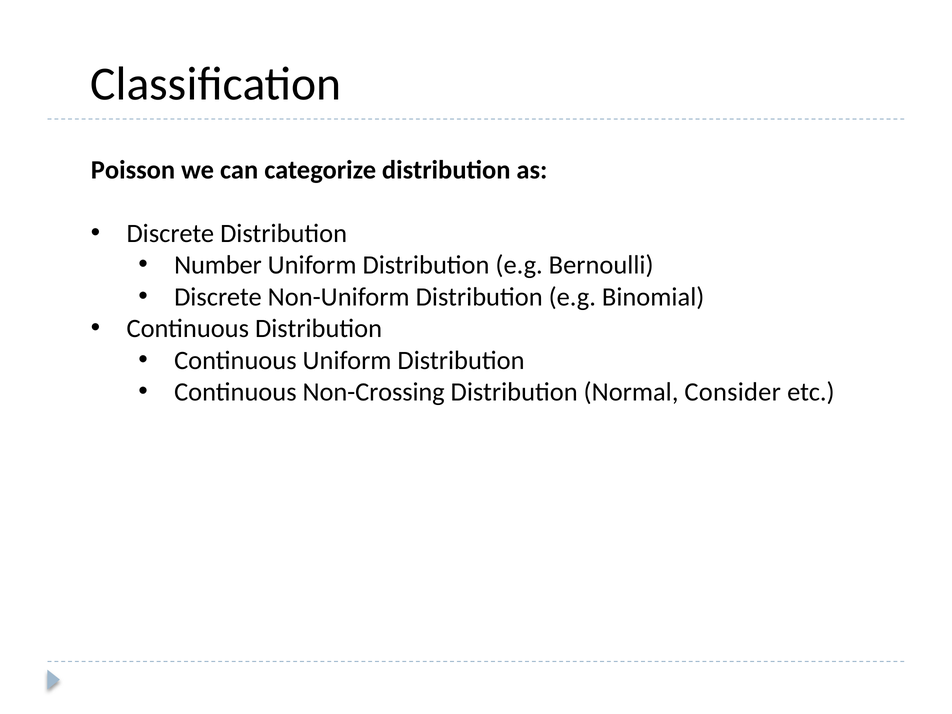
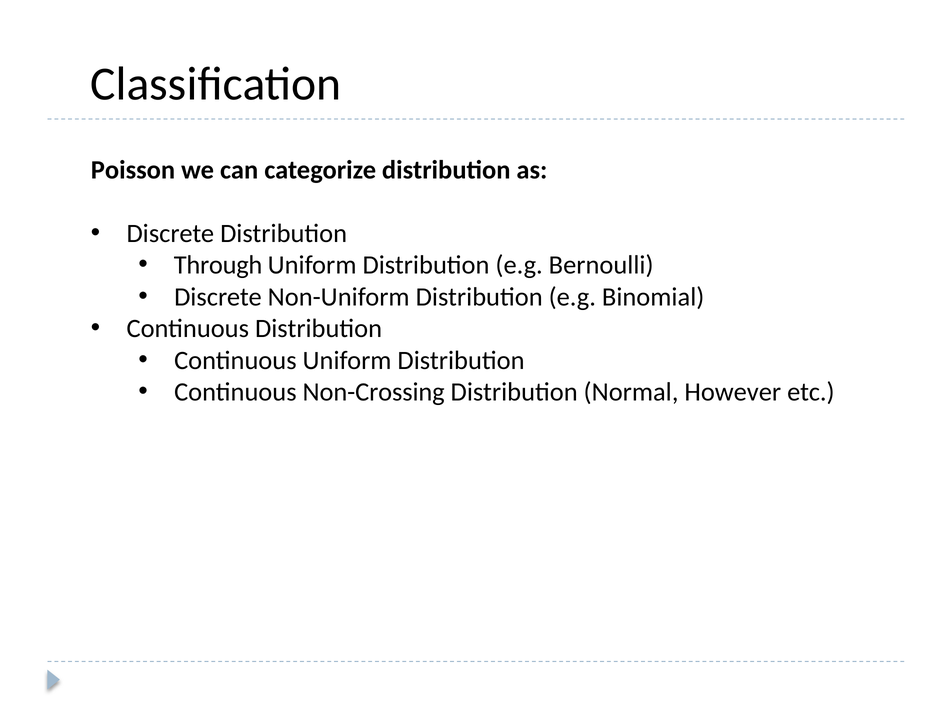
Number: Number -> Through (218, 265)
Consider: Consider -> However (733, 392)
